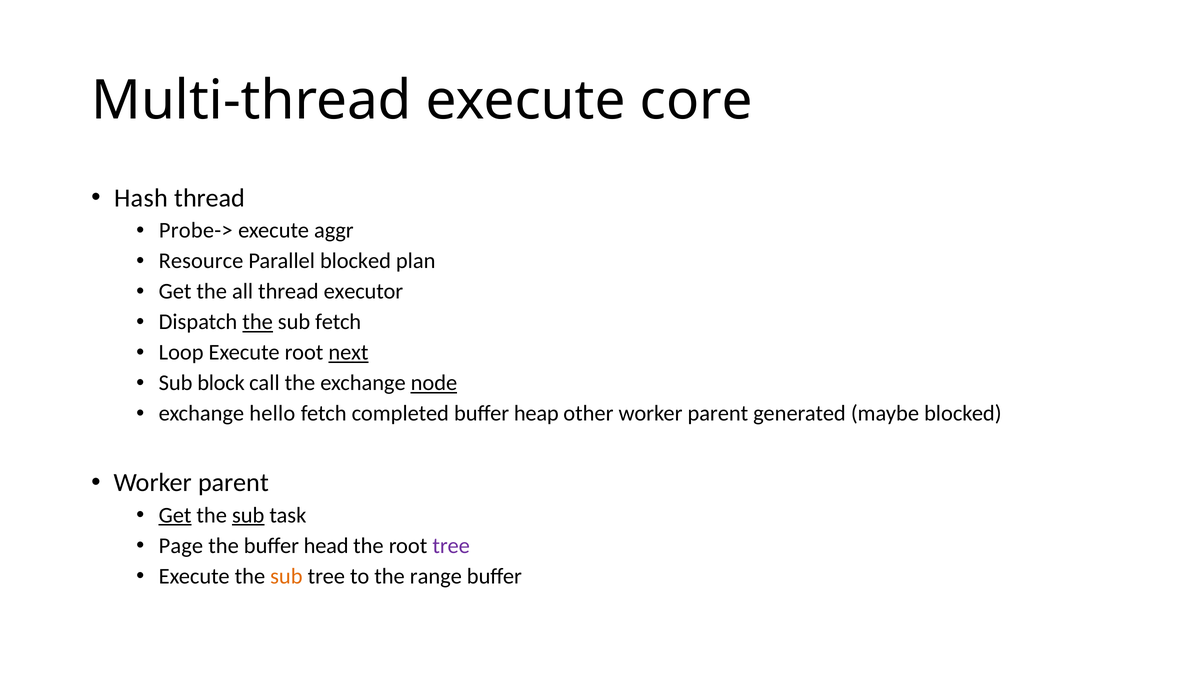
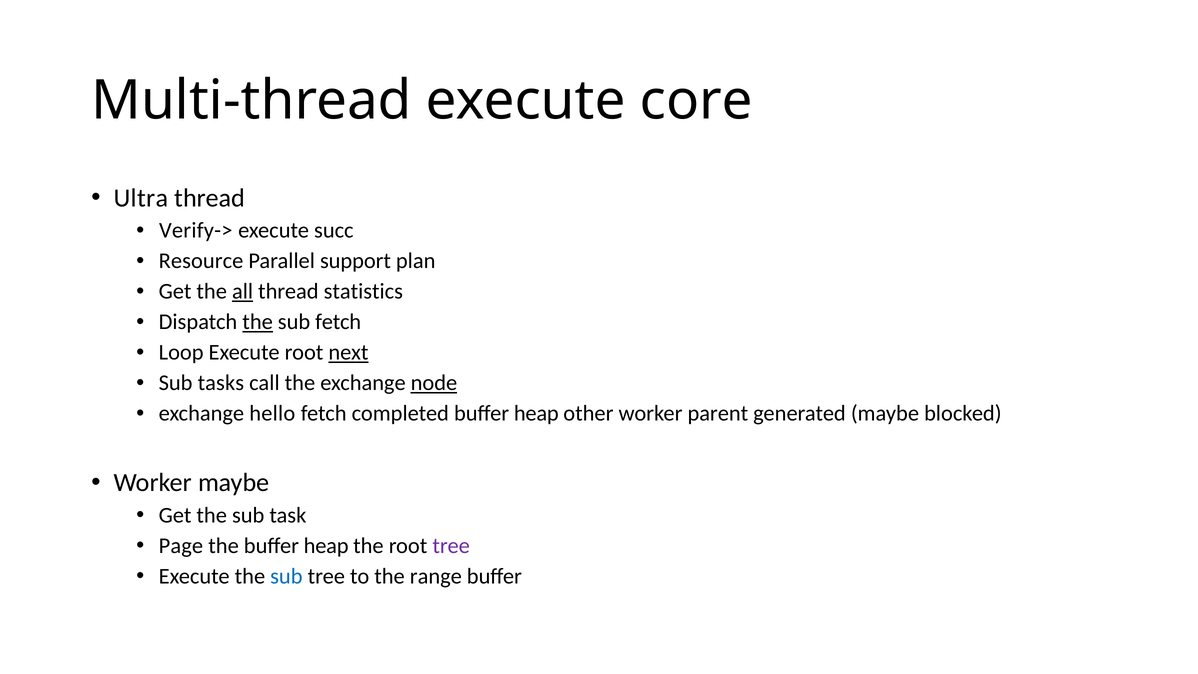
Hash: Hash -> Ultra (141, 198)
Probe->: Probe-> -> Verify-> (196, 230)
aggr: aggr -> succ (334, 230)
Parallel blocked: blocked -> support (355, 261)
all underline: none -> present (243, 291)
executor: executor -> statistics (363, 291)
block: block -> tasks (221, 383)
parent: parent -> maybe (234, 483)
Get underline: present -> none (175, 515)
sub underline: present -> none (248, 515)
the buffer head: head -> heap (326, 546)
sub colour: orange -> blue (286, 576)
